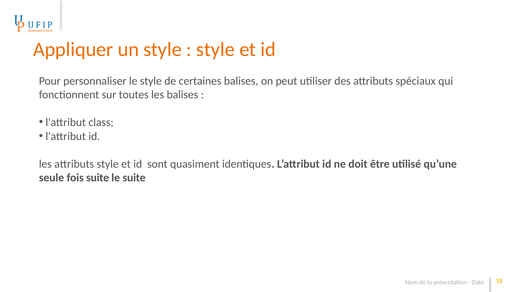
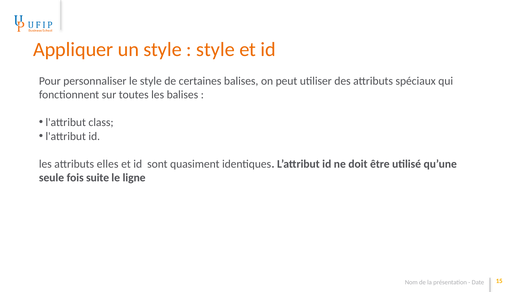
attributs style: style -> elles (108, 164)
le suite: suite -> ligne (134, 178)
